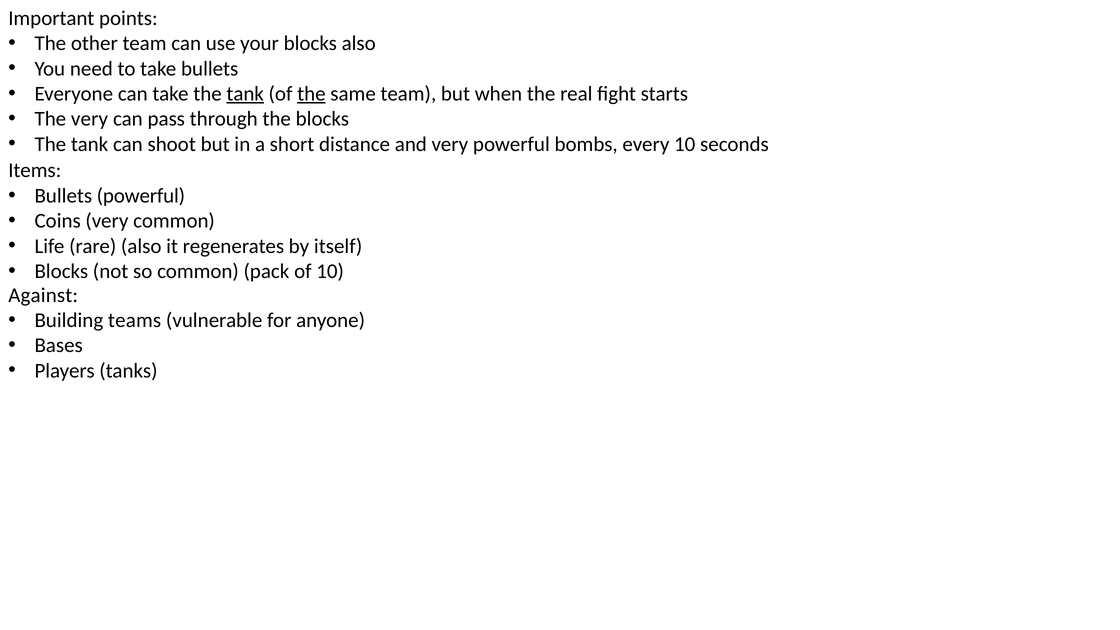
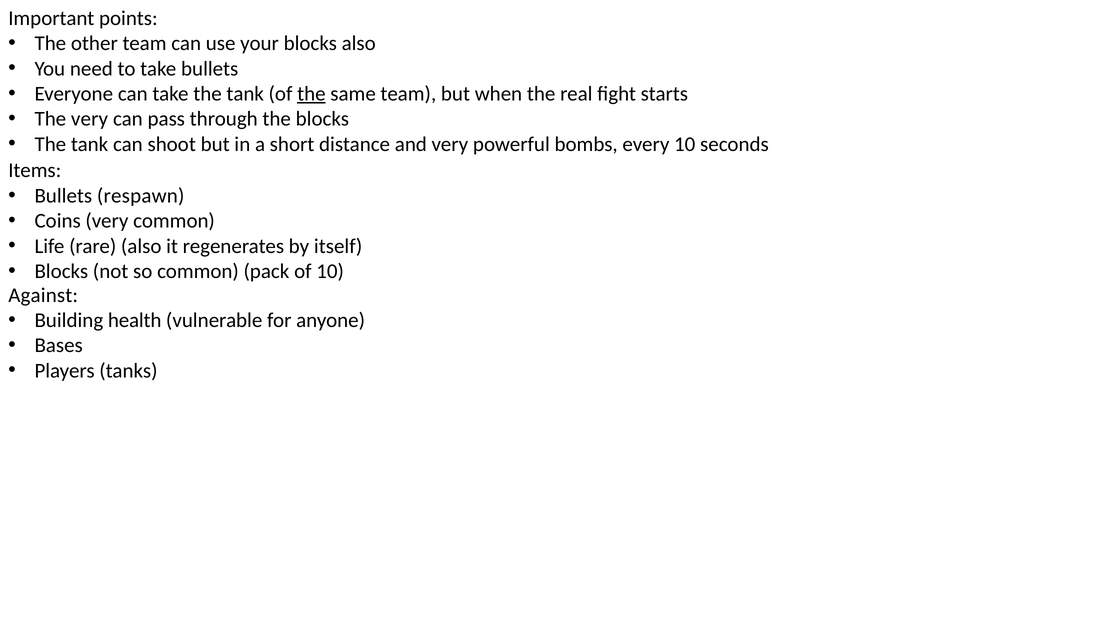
tank underline: present -> none (245, 94)
Bullets powerful: powerful -> respawn (141, 196)
teams: teams -> health (135, 320)
